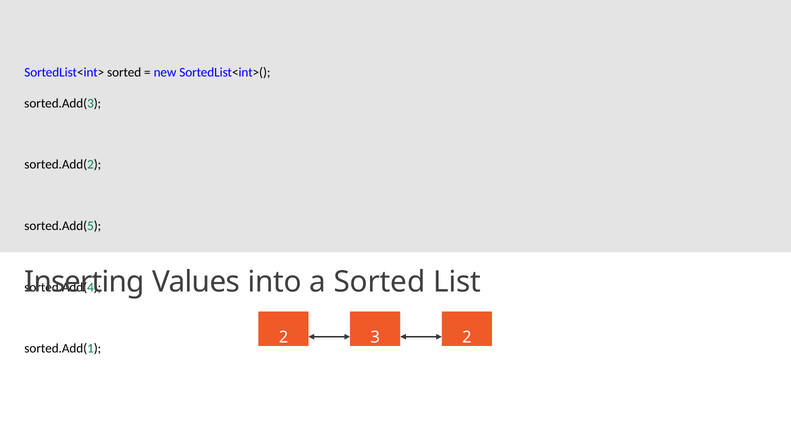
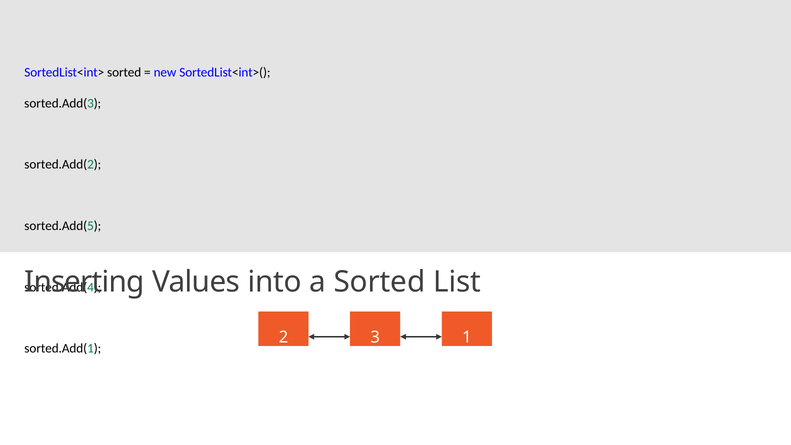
3 2: 2 -> 1 (467, 337)
